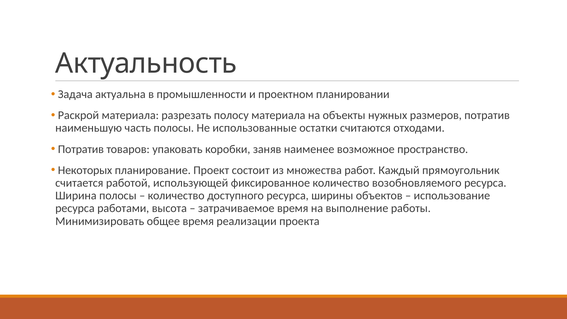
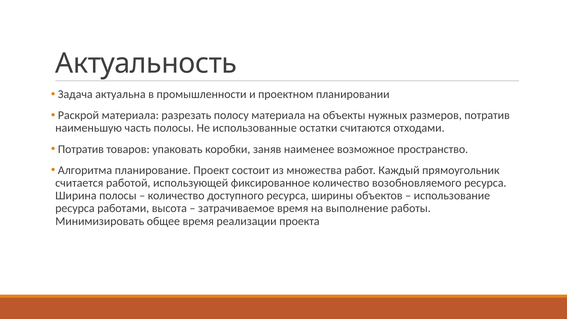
Некоторых: Некоторых -> Алгоритма (85, 170)
